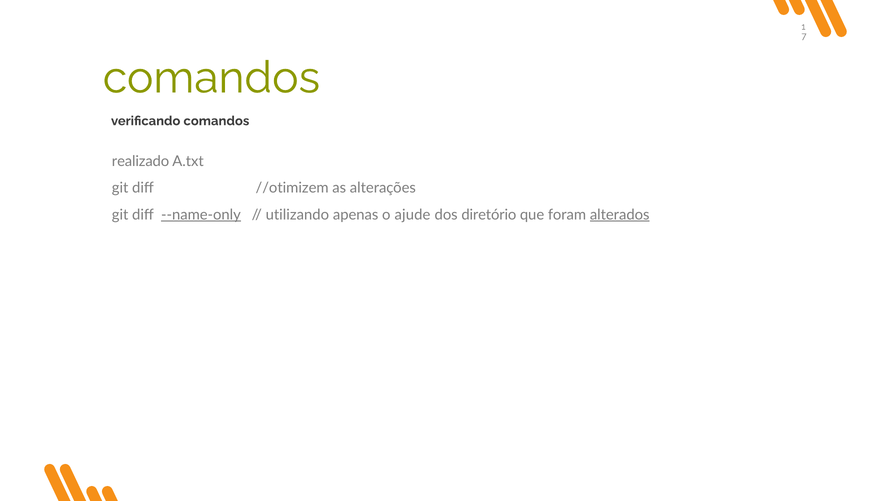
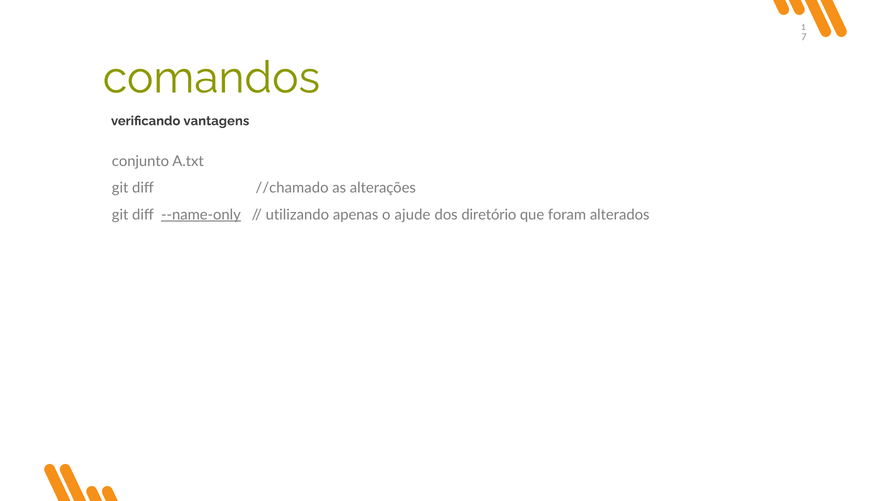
verificando comandos: comandos -> vantagens (216, 121)
realizado: realizado -> conjunto (140, 161)
//otimizem: //otimizem -> //chamado (292, 188)
alterados underline: present -> none (620, 214)
